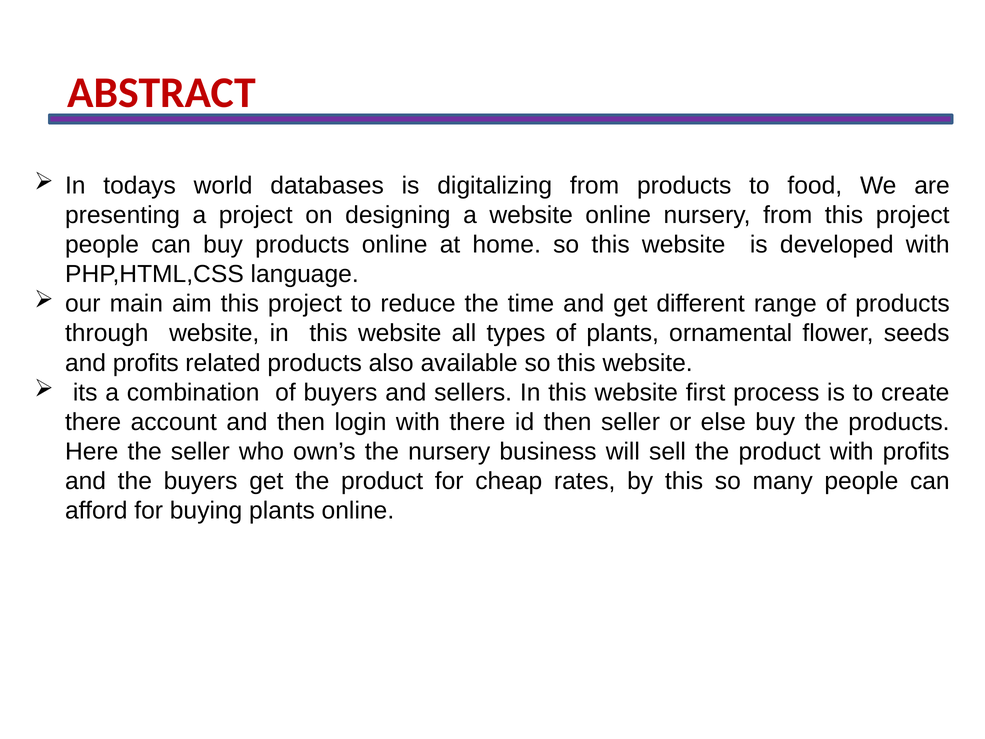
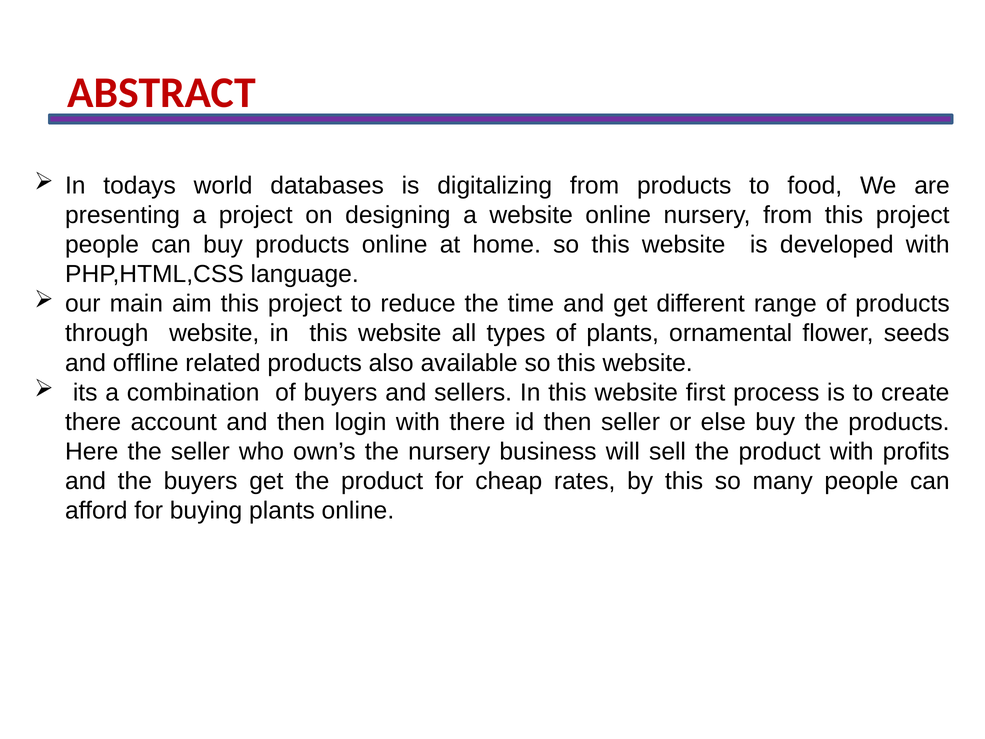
and profits: profits -> offline (146, 363)
